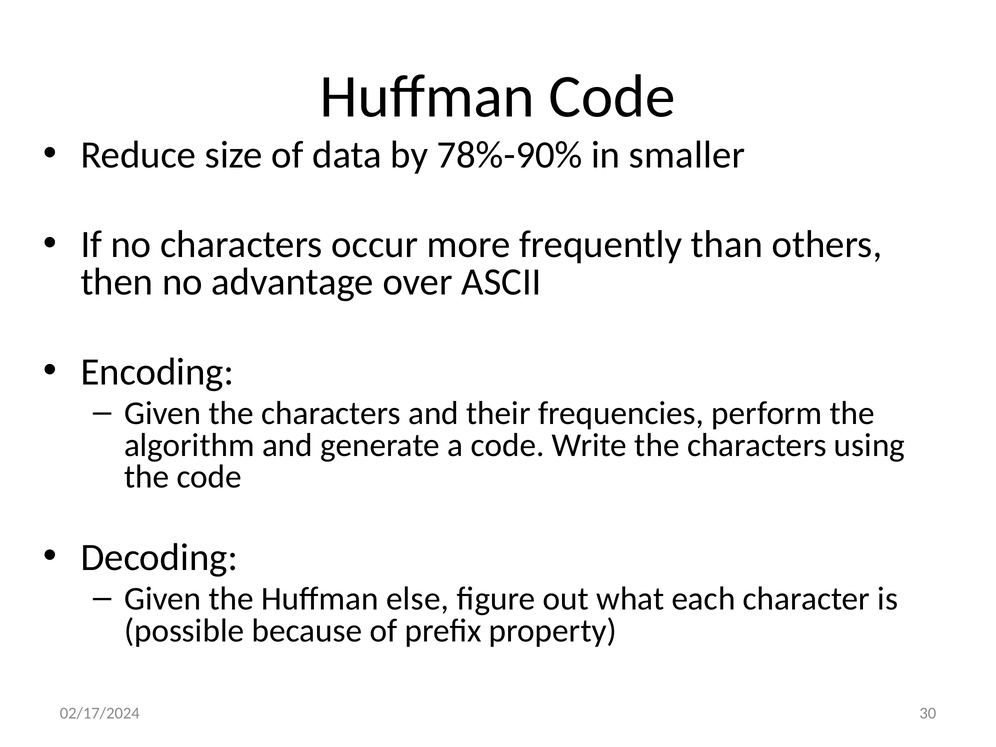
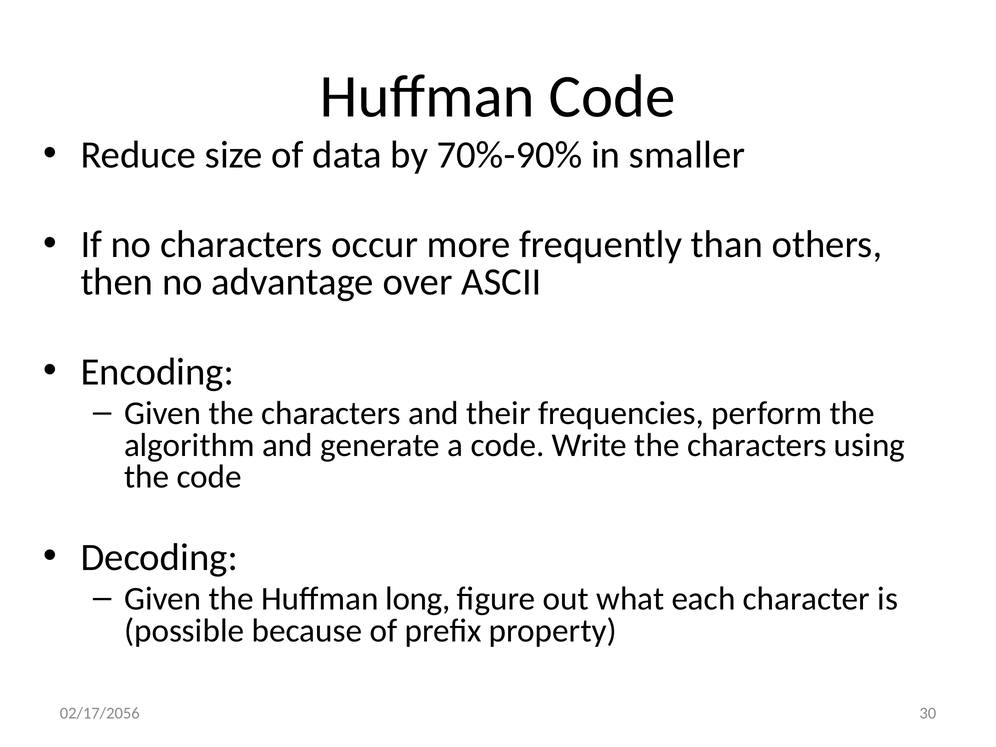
78%-90%: 78%-90% -> 70%-90% (510, 155)
else: else -> long (418, 599)
02/17/2024: 02/17/2024 -> 02/17/2056 (100, 713)
